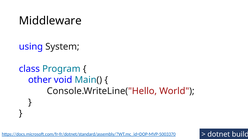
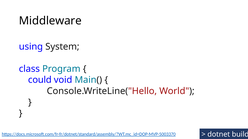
other: other -> could (40, 80)
